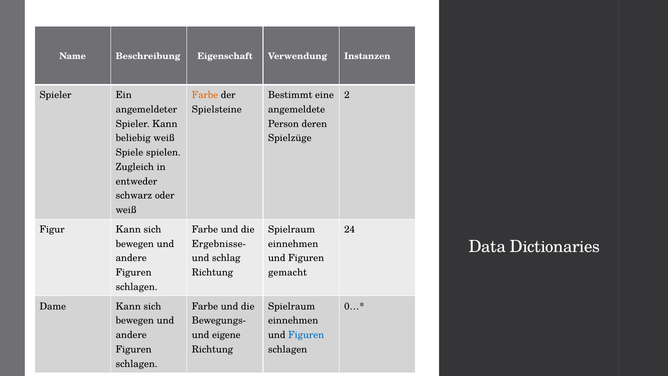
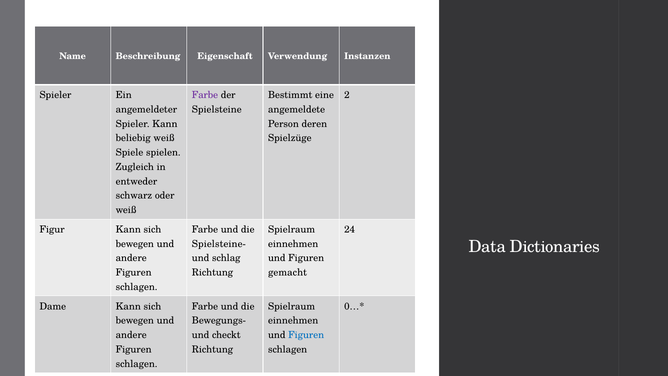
Farbe colour: orange -> purple (205, 95)
Ergebnisse-: Ergebnisse- -> Spielsteine- (219, 244)
eigene: eigene -> checkt (226, 335)
